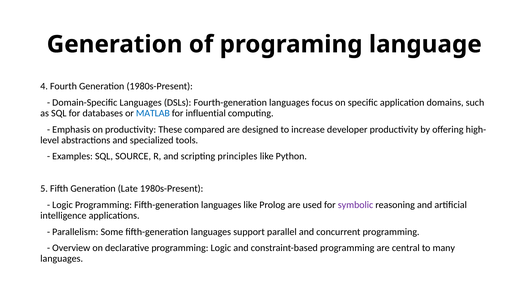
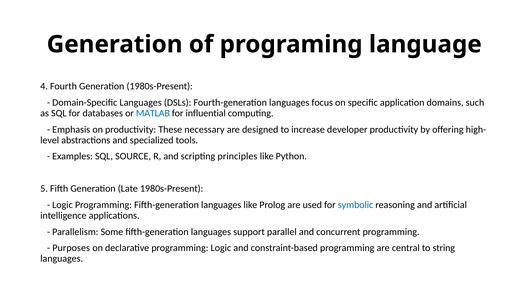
compared: compared -> necessary (204, 130)
symbolic colour: purple -> blue (356, 205)
Overview: Overview -> Purposes (71, 248)
many: many -> string (444, 248)
